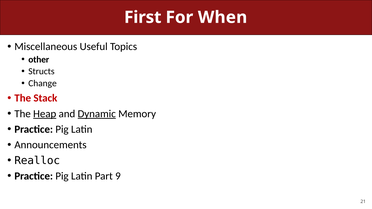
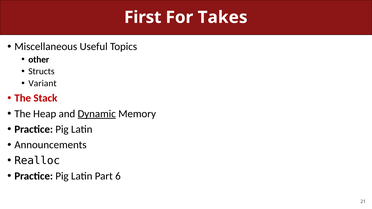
When: When -> Takes (223, 17)
Change: Change -> Variant (42, 83)
Heap underline: present -> none (45, 114)
9: 9 -> 6 (118, 176)
